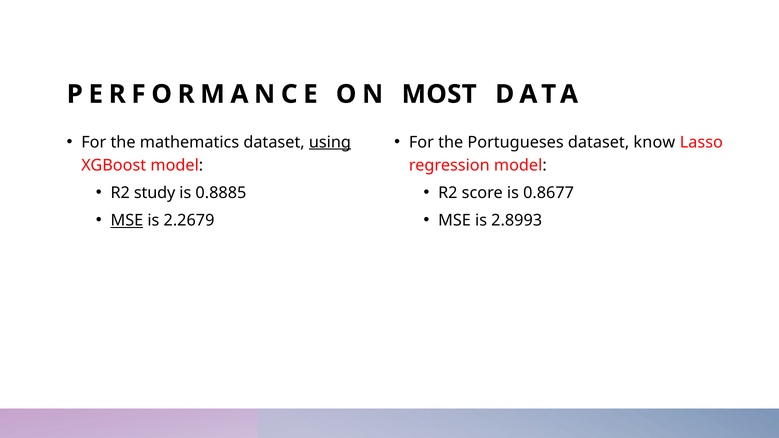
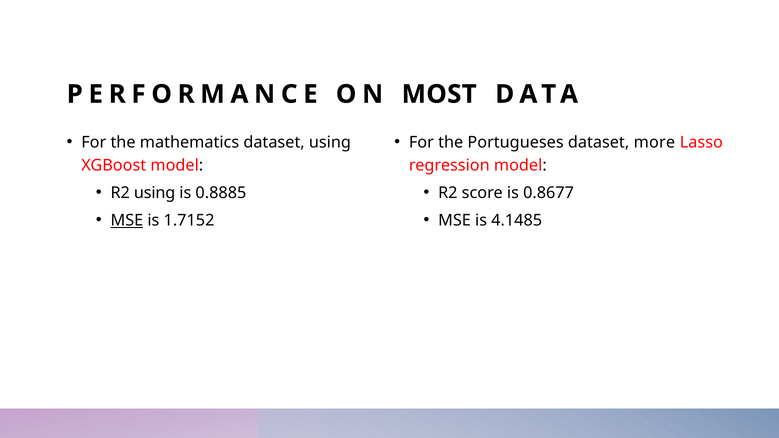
using underline: present -> none (330, 142)
know: know -> more (654, 142)
R2 study: study -> using (155, 193)
2.2679: 2.2679 -> 1.7152 (189, 221)
2.8993: 2.8993 -> 4.1485 (517, 221)
